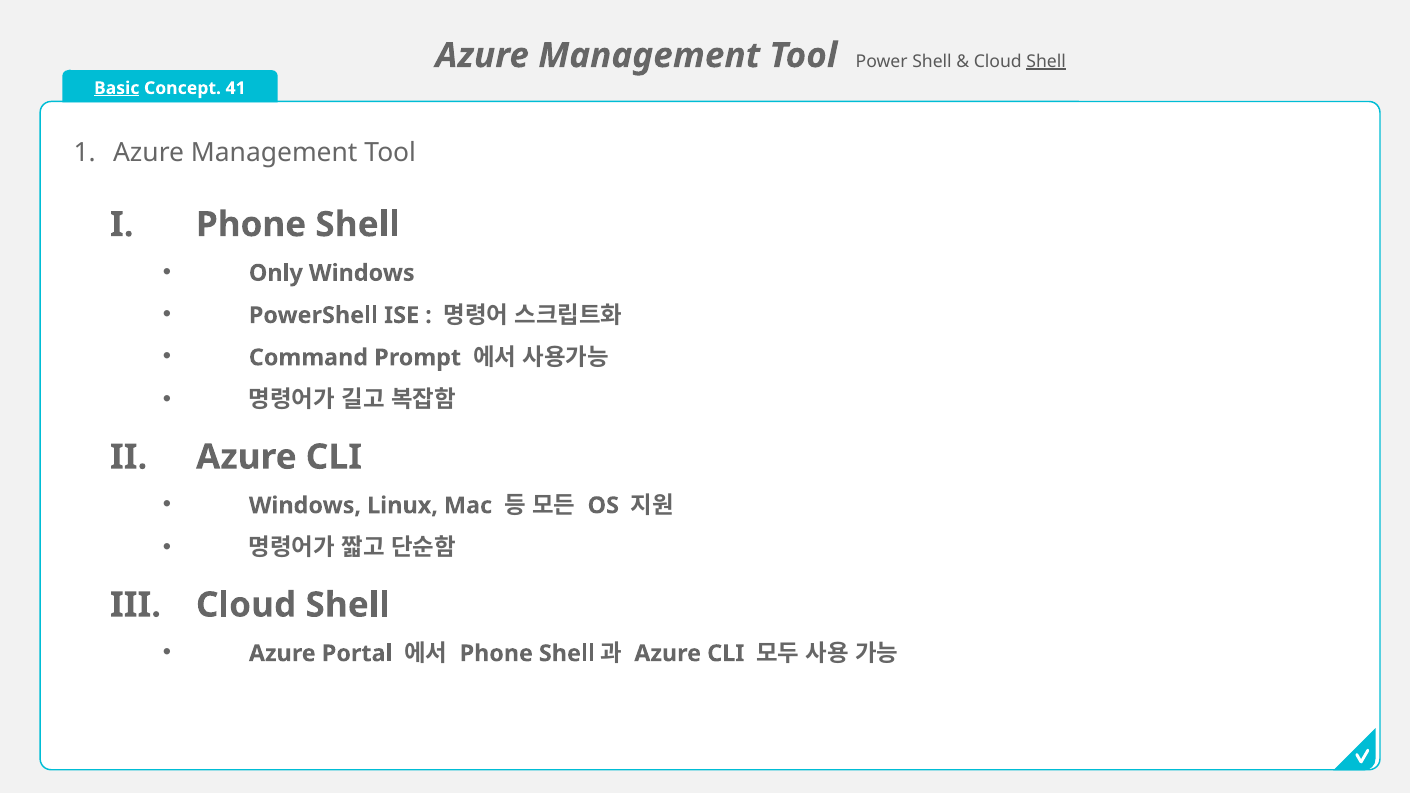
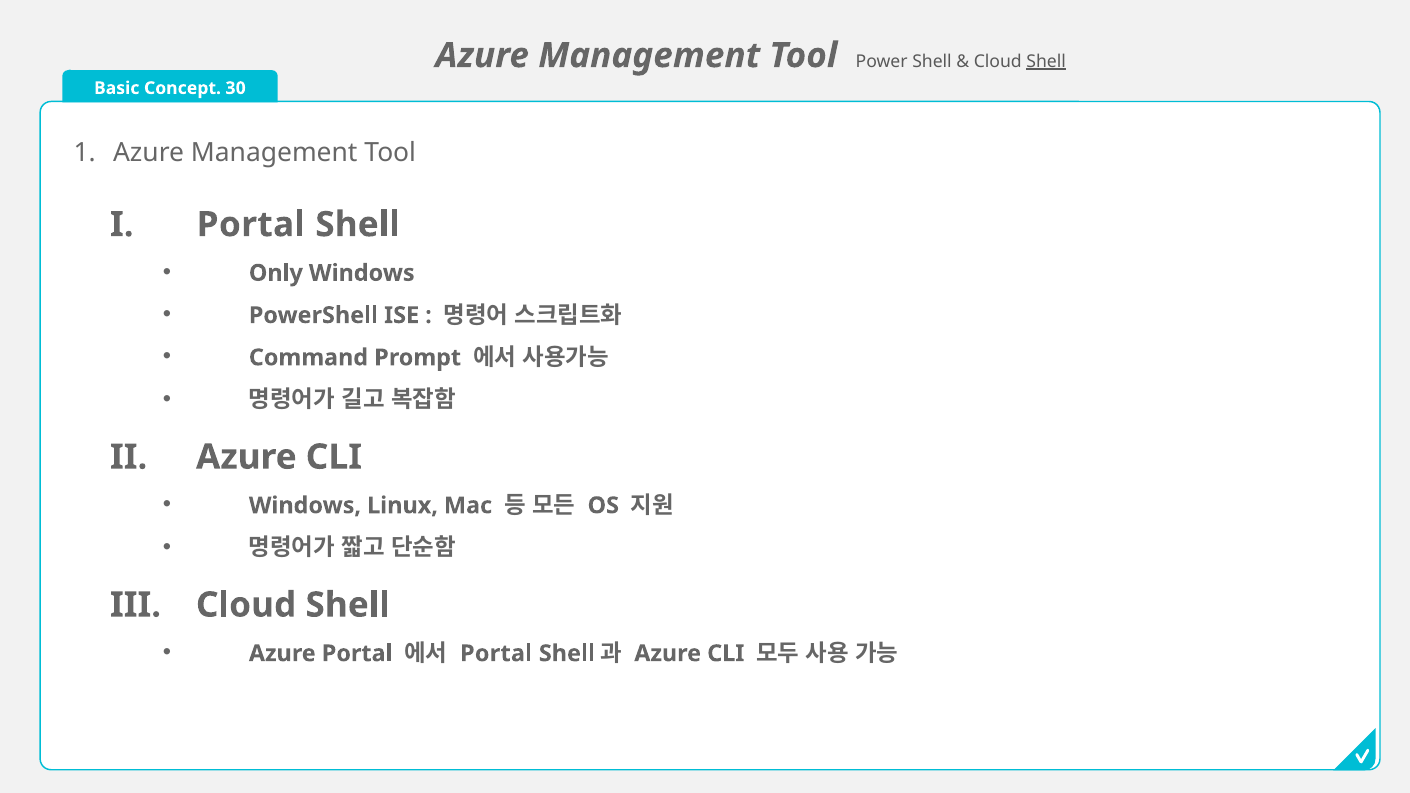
Basic underline: present -> none (117, 88)
41: 41 -> 30 (236, 88)
Phone: Phone -> Portal (251, 225)
Phone: Phone -> Portal (496, 654)
